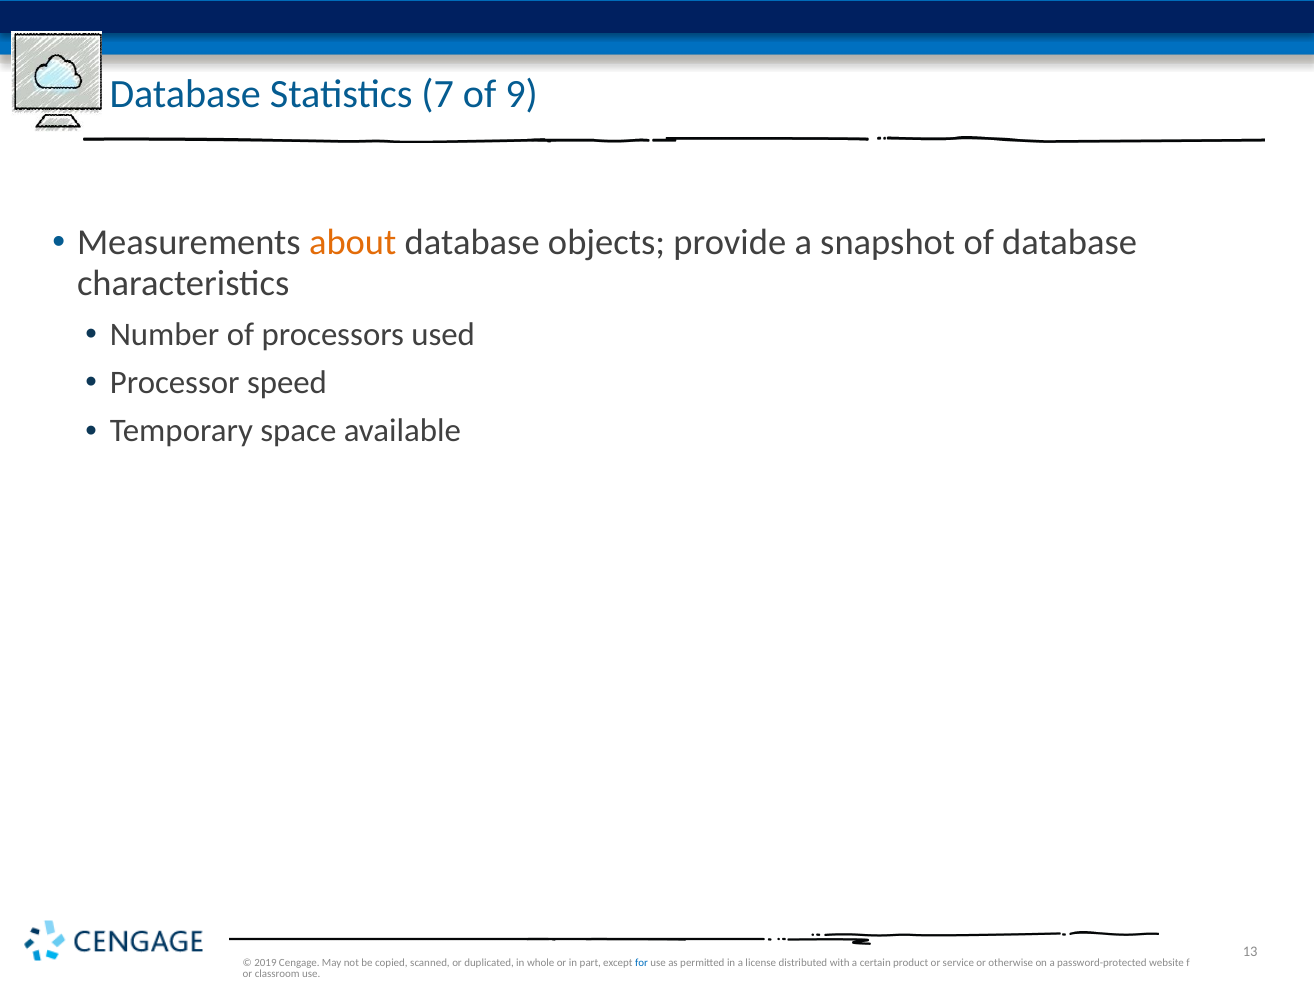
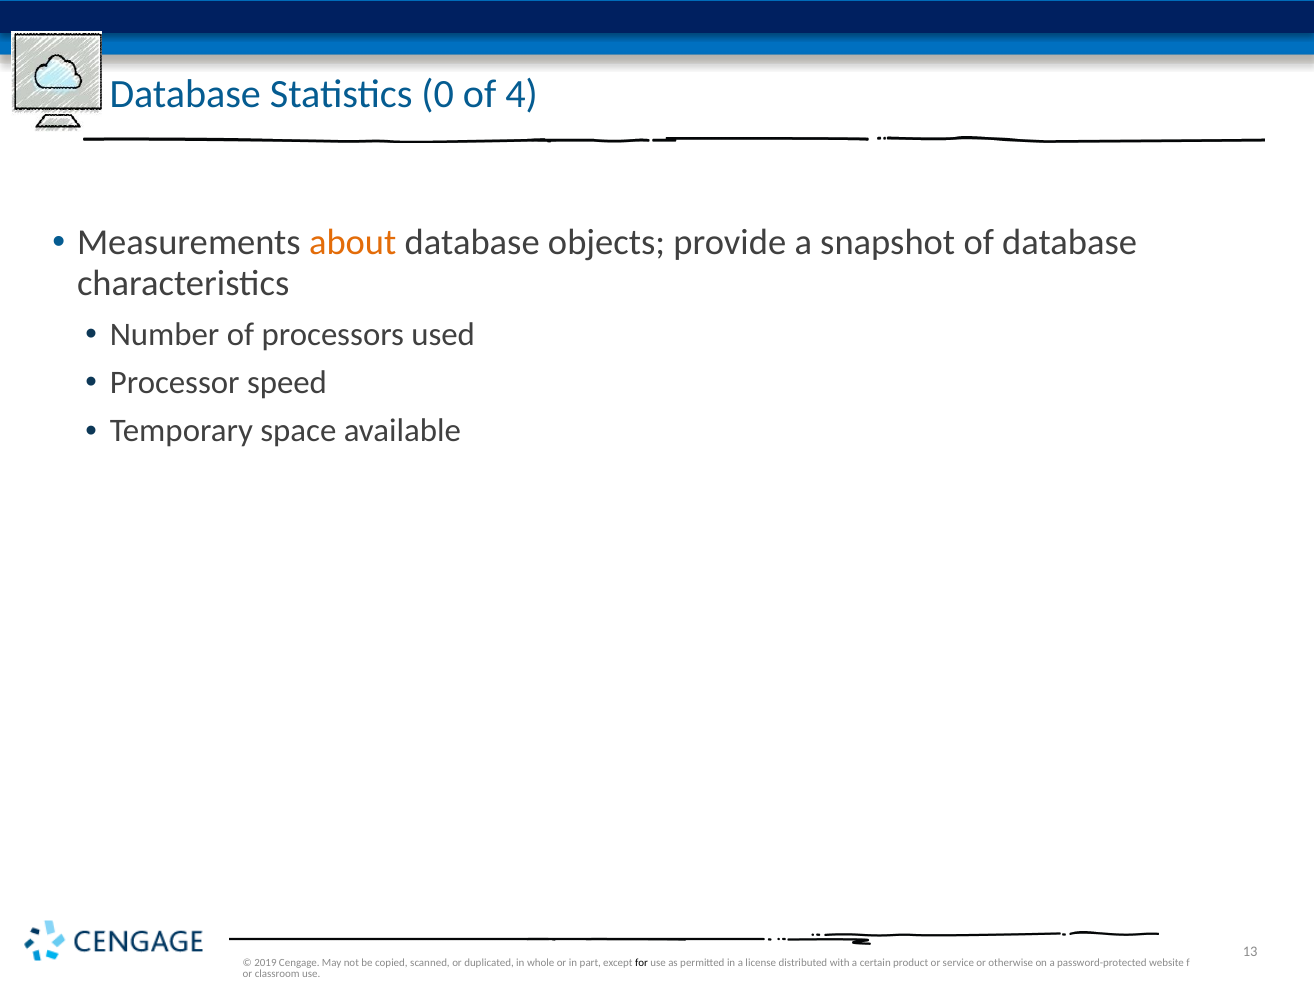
7: 7 -> 0 (438, 94)
9: 9 -> 4 (522, 94)
for colour: blue -> black (641, 964)
